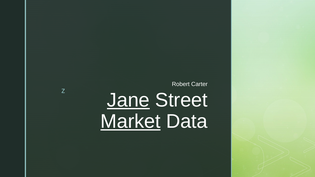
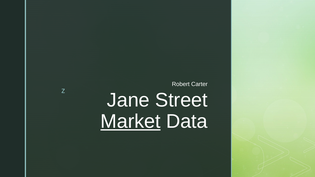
Jane underline: present -> none (128, 100)
